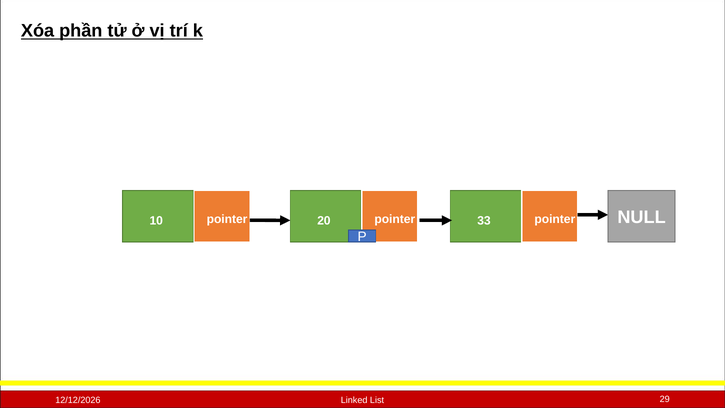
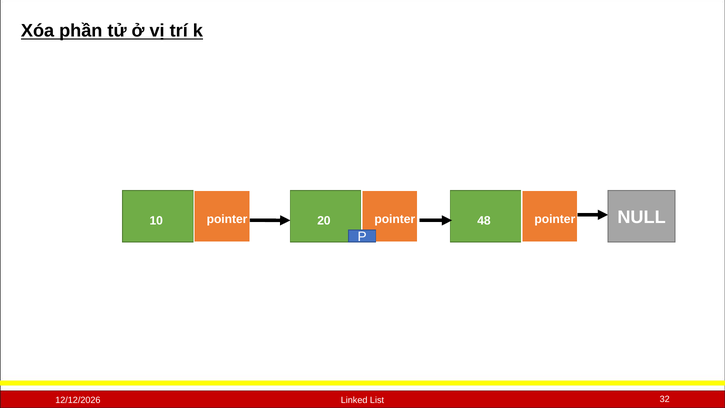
33: 33 -> 48 (484, 221)
29: 29 -> 32 (665, 399)
